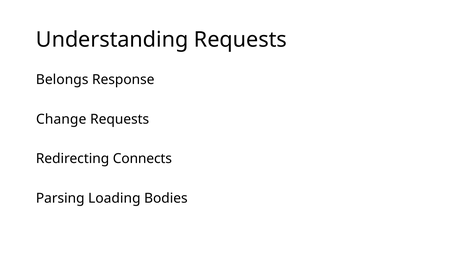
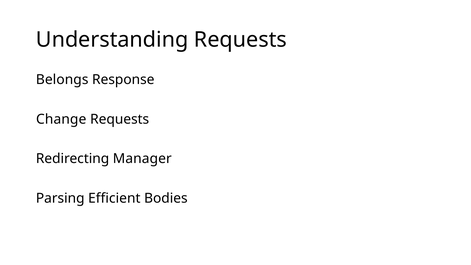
Connects: Connects -> Manager (142, 159)
Loading: Loading -> Efficient (114, 198)
